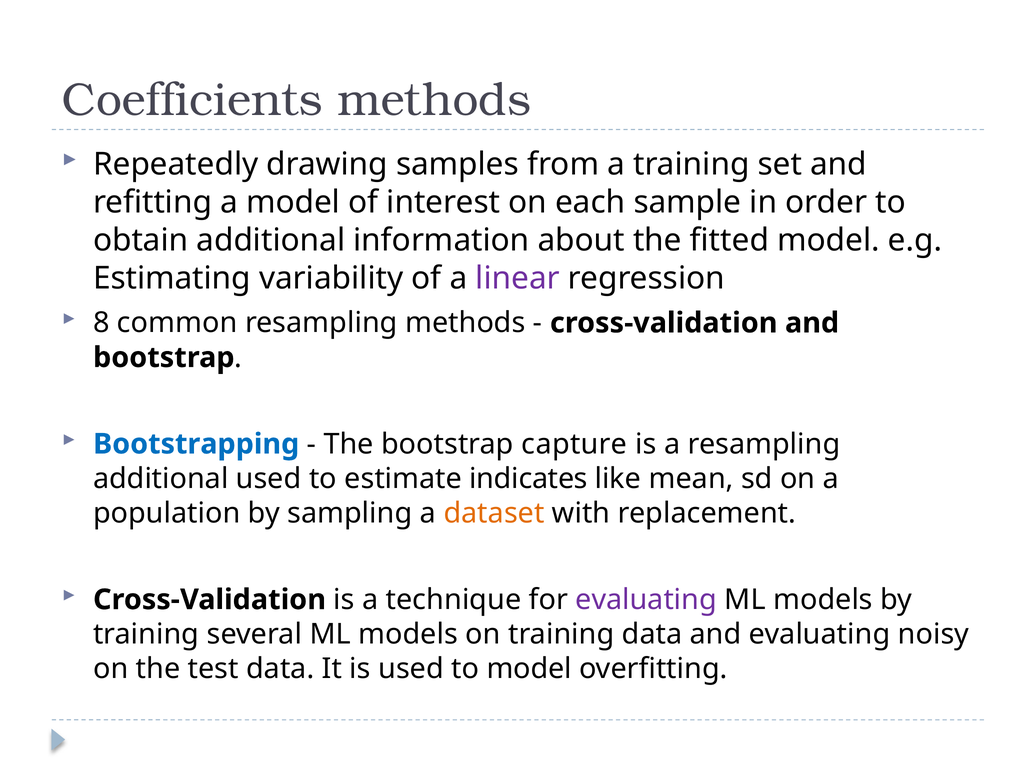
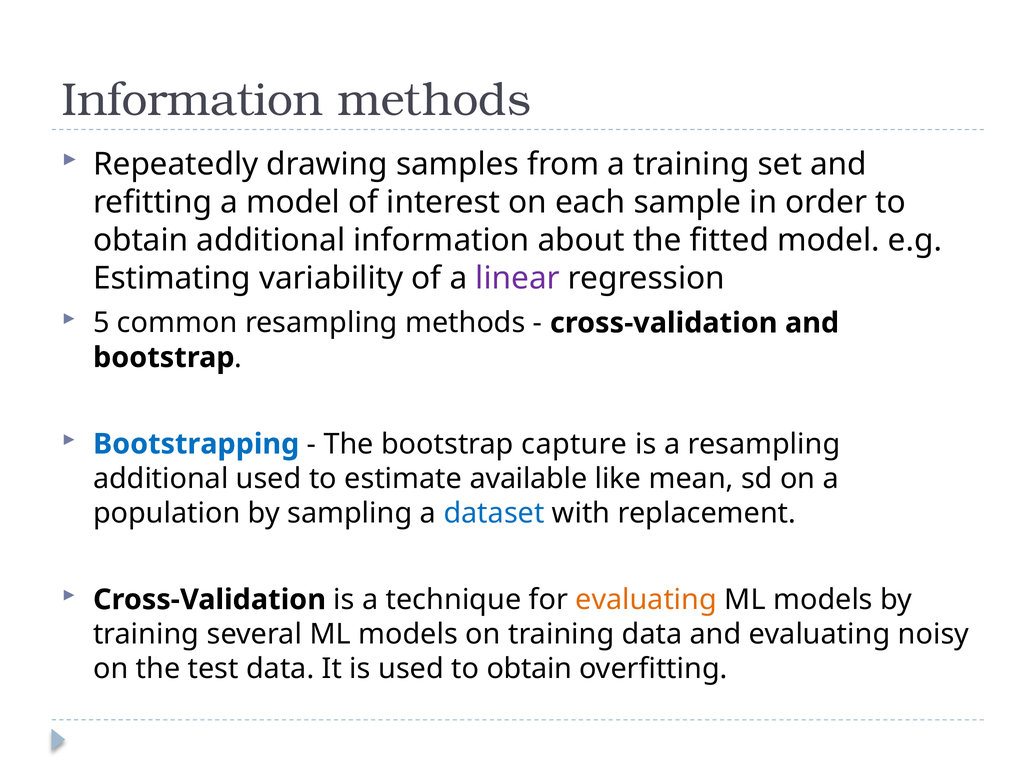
Coefficients: Coefficients -> Information (193, 100)
8: 8 -> 5 (101, 323)
indicates: indicates -> available (529, 479)
dataset colour: orange -> blue (494, 513)
evaluating colour: purple -> orange (646, 600)
used to model: model -> obtain (529, 669)
